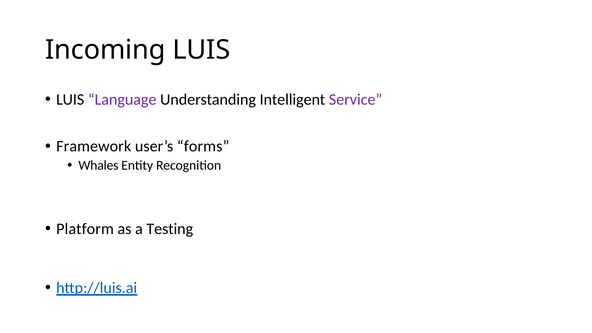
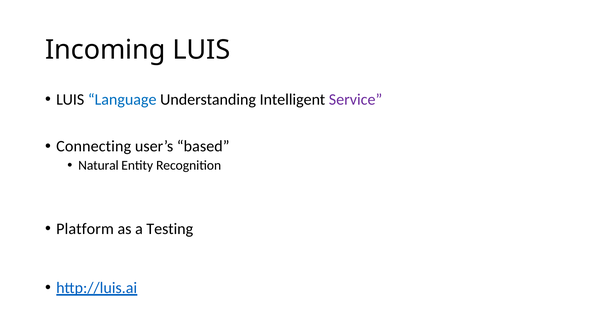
Language colour: purple -> blue (122, 99)
Framework: Framework -> Connecting (94, 146)
forms: forms -> based (203, 146)
Whales: Whales -> Natural (98, 165)
